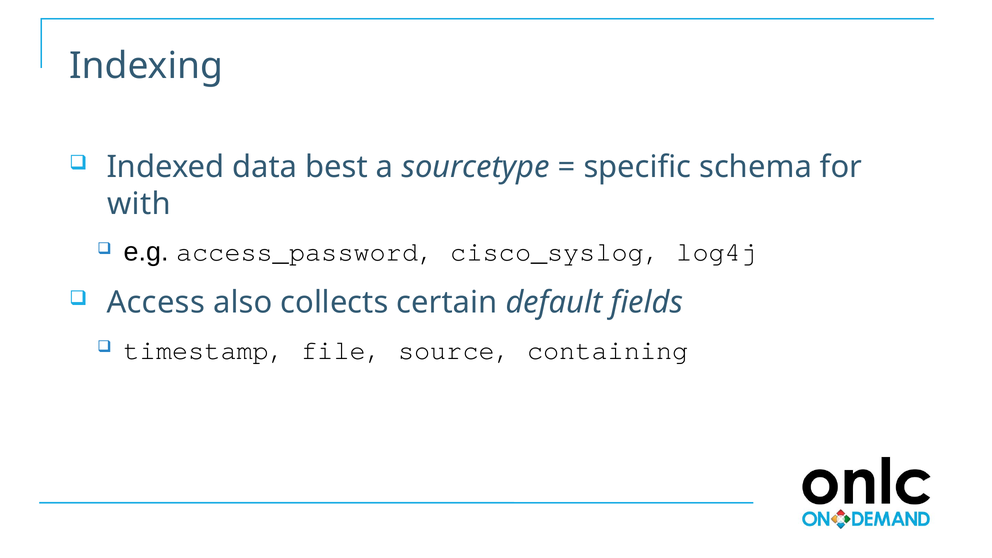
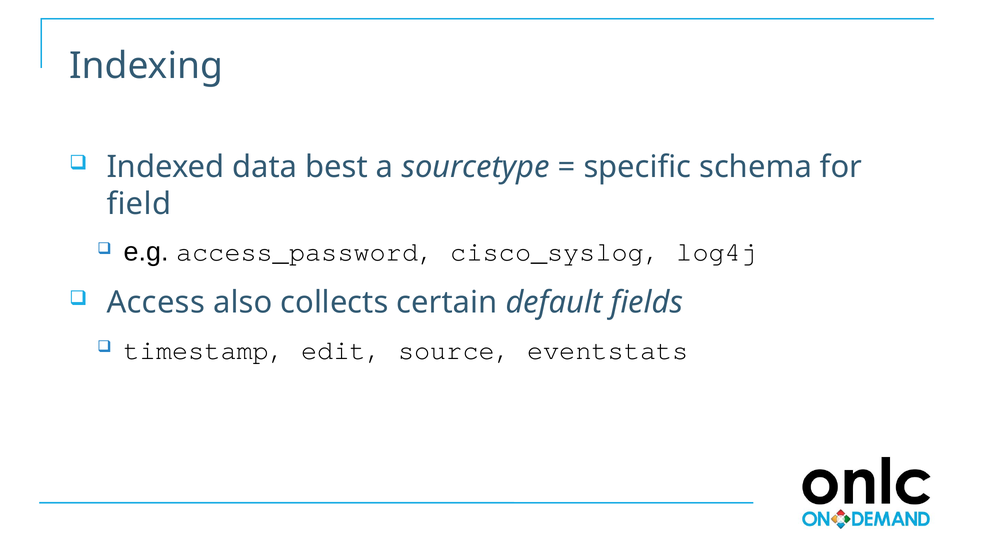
with: with -> field (139, 204)
file: file -> edit (342, 350)
containing: containing -> eventstats (608, 350)
